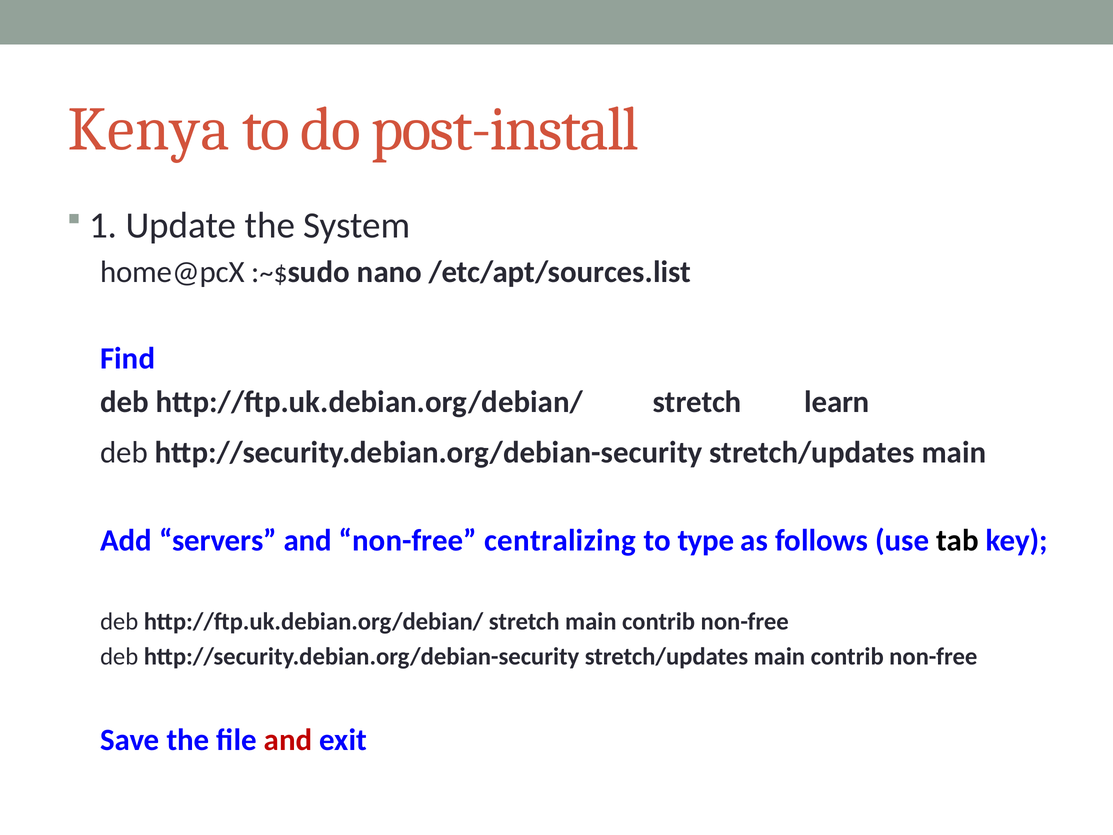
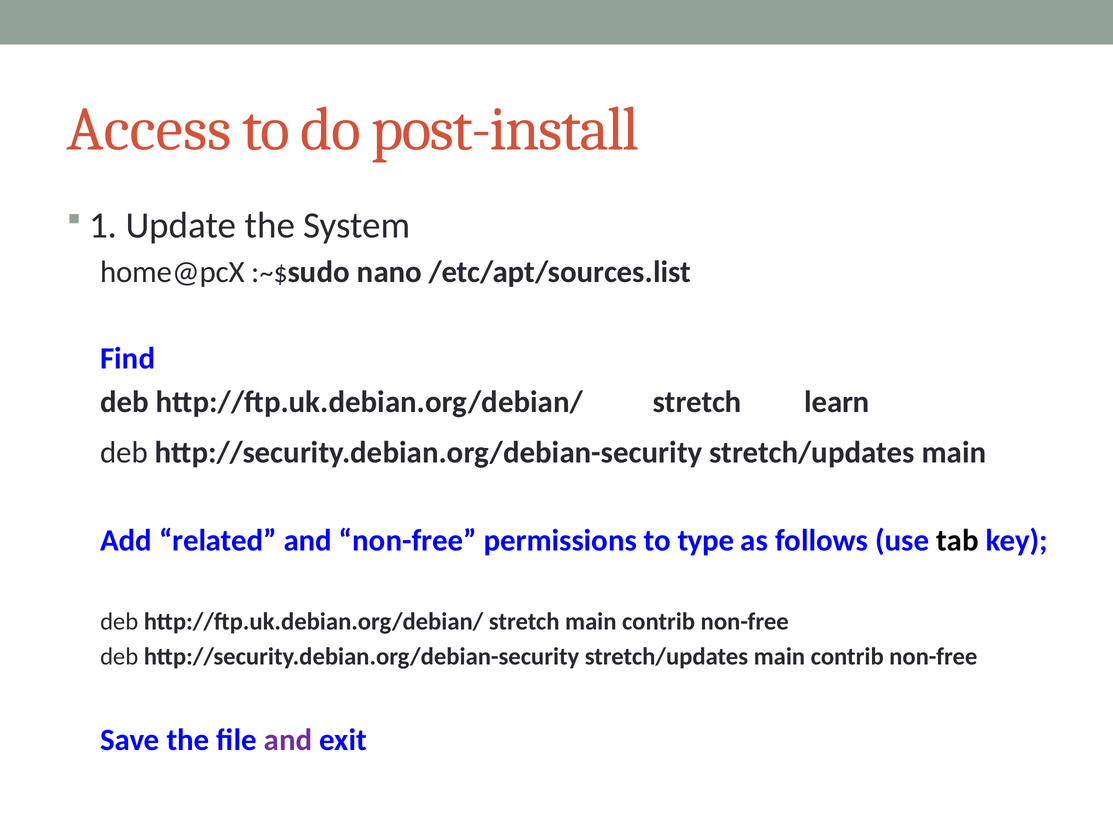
Kenya: Kenya -> Access (149, 130)
servers: servers -> related (218, 540)
centralizing: centralizing -> permissions (560, 540)
and colour: red -> purple (288, 740)
